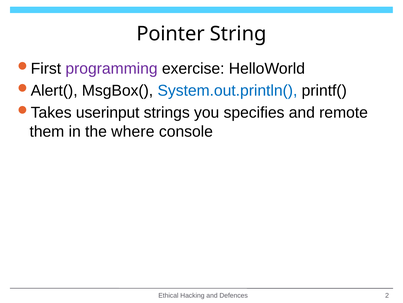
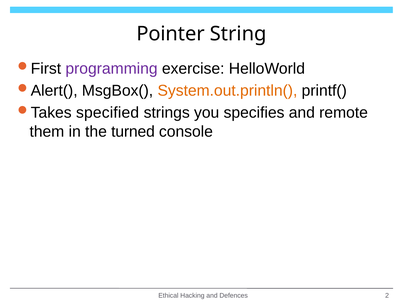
System.out.println( colour: blue -> orange (227, 90)
userinput: userinput -> specified (108, 112)
where: where -> turned (133, 131)
